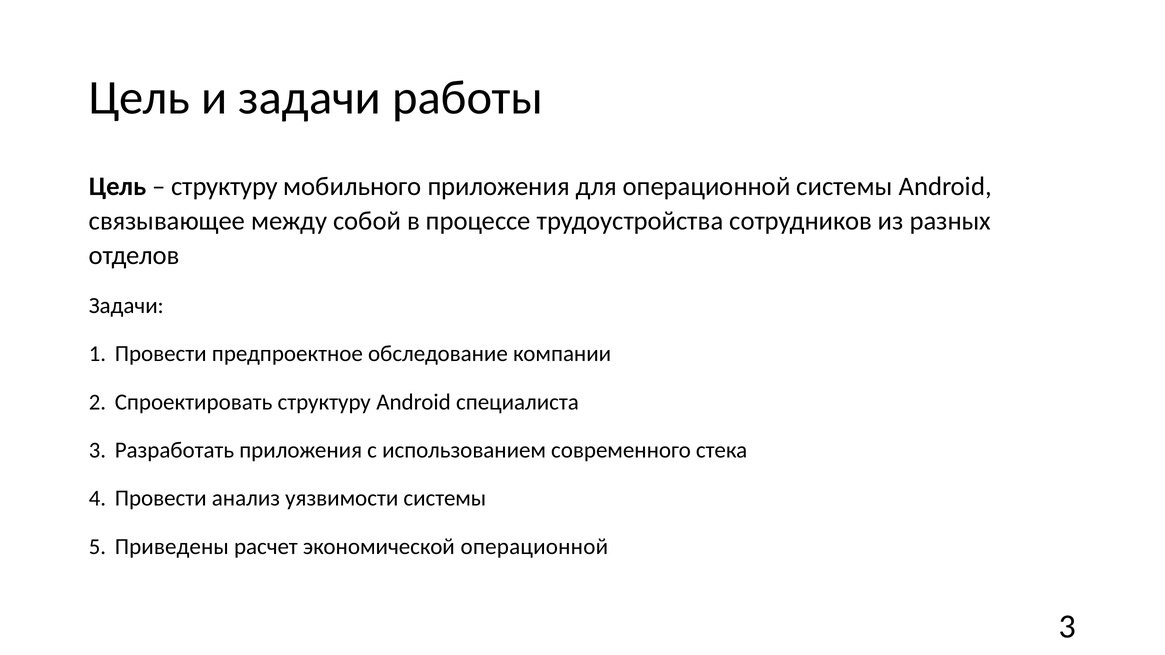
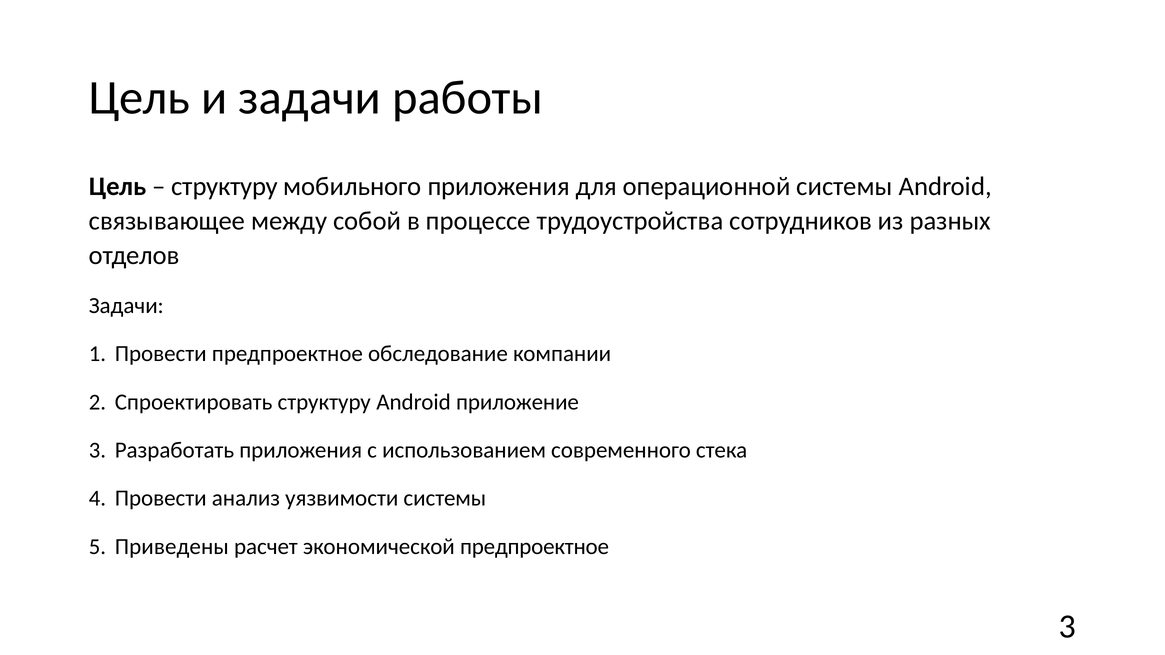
специалиста: специалиста -> приложение (518, 402)
экономической операционной: операционной -> предпроектное (535, 547)
